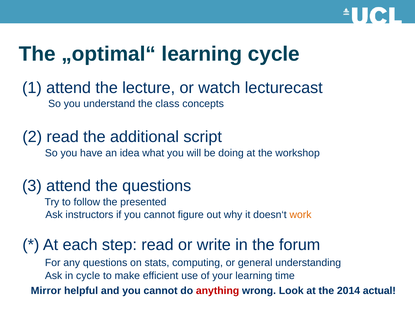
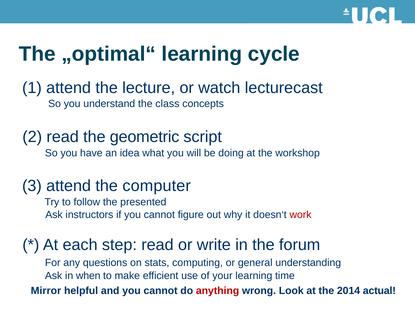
additional: additional -> geometric (145, 137)
the questions: questions -> computer (157, 186)
work colour: orange -> red (301, 215)
in cycle: cycle -> when (88, 276)
